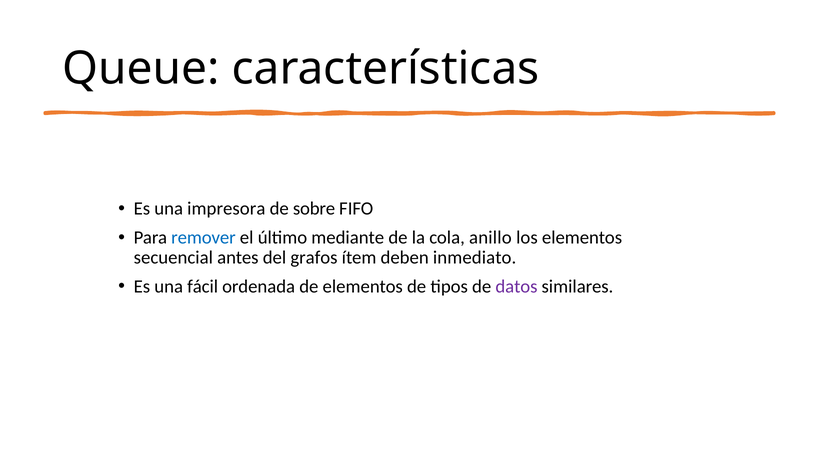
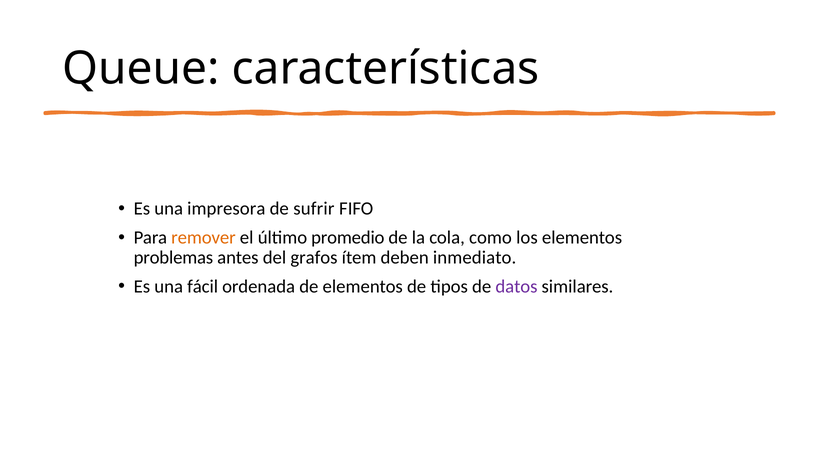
sobre: sobre -> sufrir (314, 209)
remover colour: blue -> orange (204, 238)
mediante: mediante -> promedio (348, 238)
anillo: anillo -> como (490, 238)
secuencial: secuencial -> problemas (173, 258)
